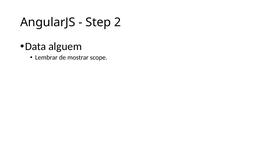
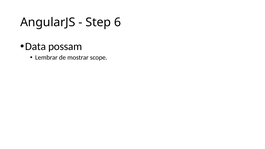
2: 2 -> 6 (118, 22)
alguem: alguem -> possam (65, 47)
